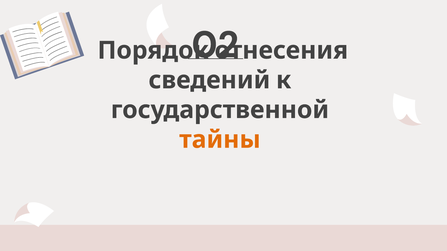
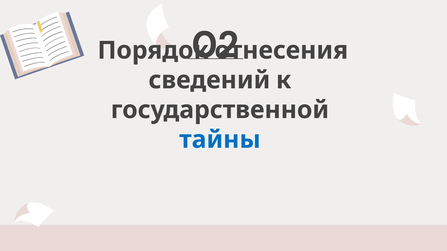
тайны colour: orange -> blue (220, 140)
